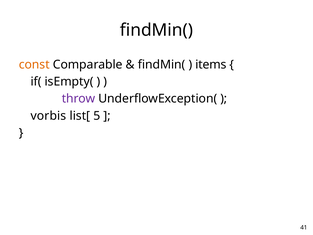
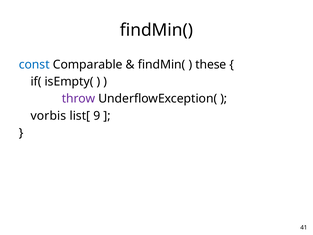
const colour: orange -> blue (34, 64)
items: items -> these (211, 64)
5: 5 -> 9 (97, 116)
